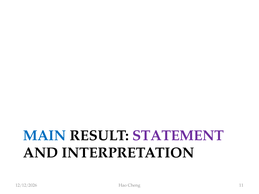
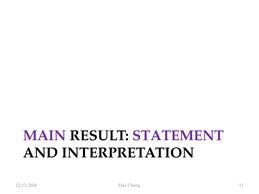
MAIN colour: blue -> purple (45, 136)
